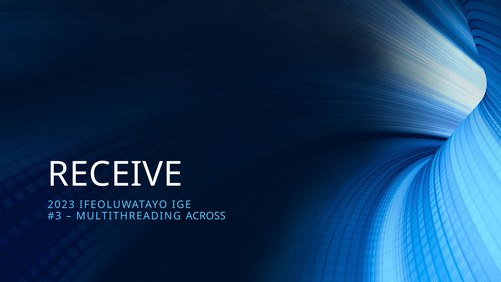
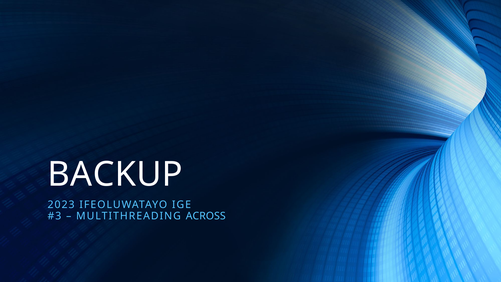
RECEIVE: RECEIVE -> BACKUP (115, 174)
